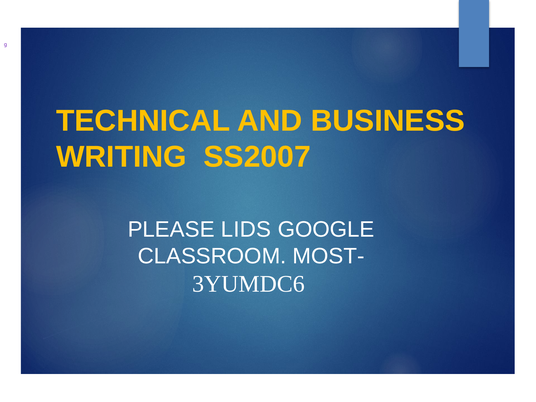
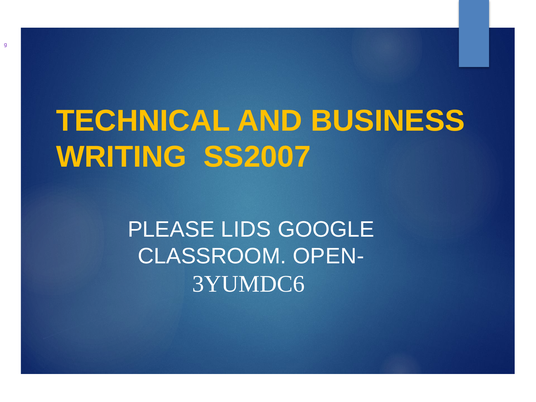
MOST-: MOST- -> OPEN- (328, 256)
